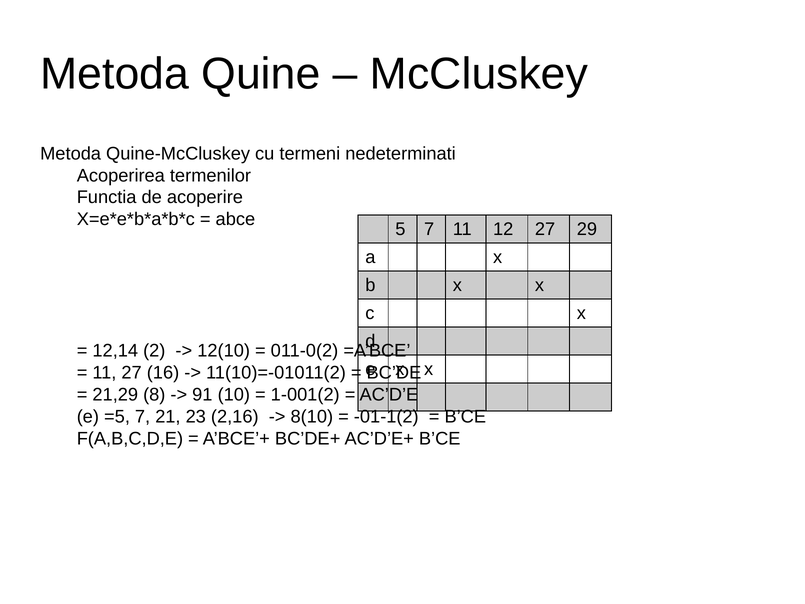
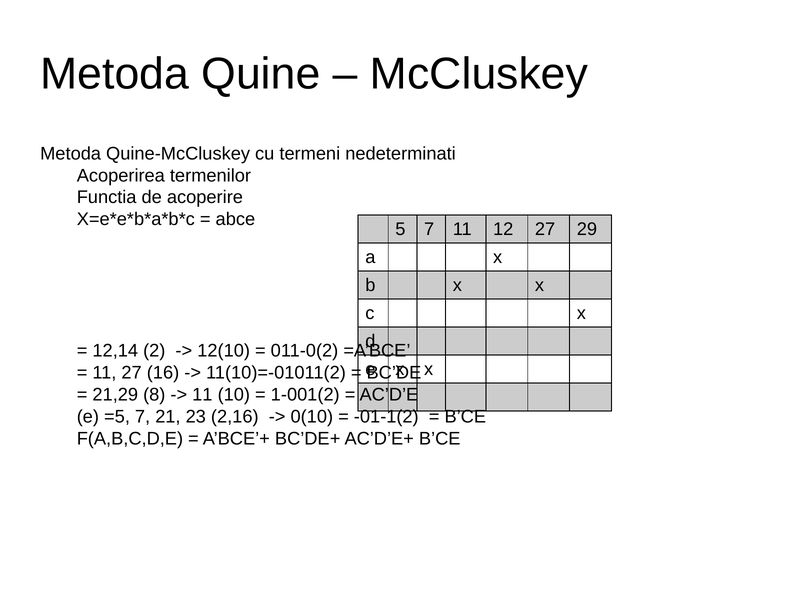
91: 91 -> 11 (202, 394)
8(10: 8(10 -> 0(10 (312, 416)
